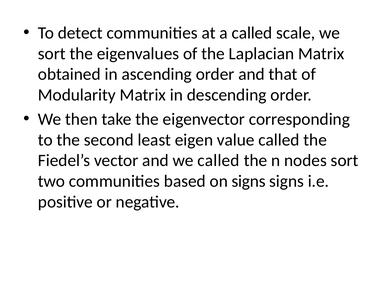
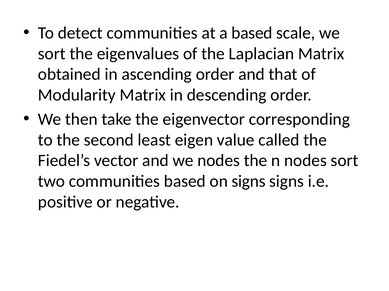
a called: called -> based (252, 33)
we called: called -> nodes (219, 161)
